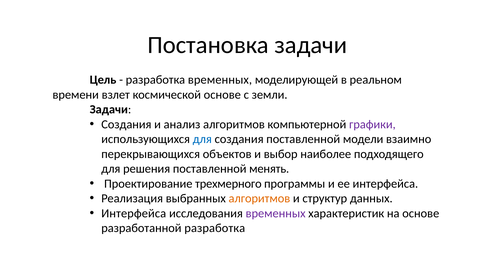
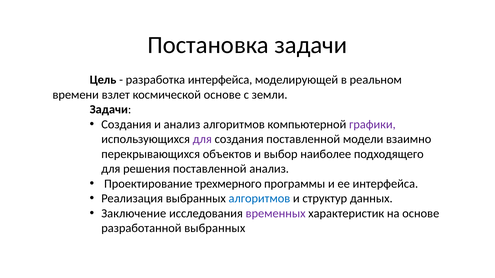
разработка временных: временных -> интерфейса (220, 80)
для colour: blue -> purple (202, 139)
поставленной менять: менять -> анализ (269, 169)
алгоритмов colour: orange -> blue (259, 199)
Интерфейса: Интерфейса -> Заключение (134, 214)
разработанной разработка: разработка -> выбранных (215, 229)
